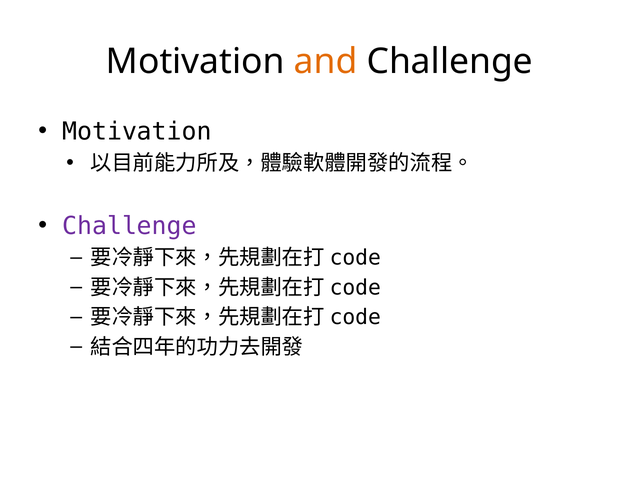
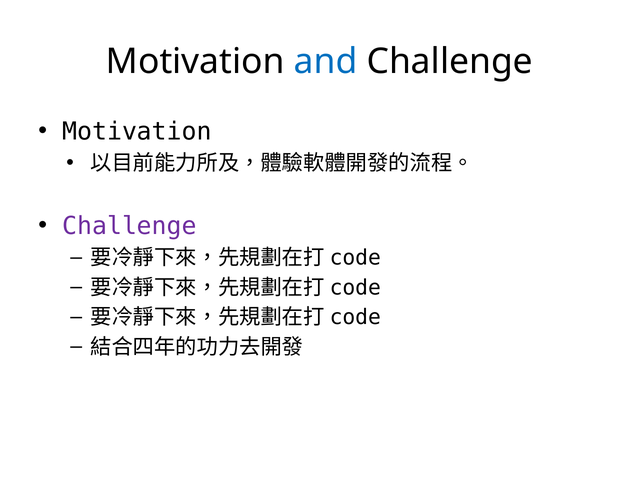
and colour: orange -> blue (326, 62)
